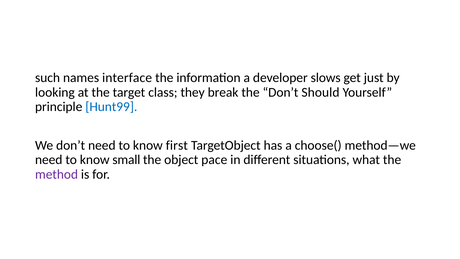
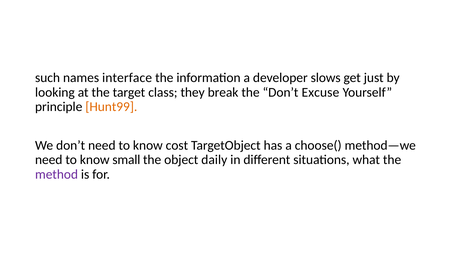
Should: Should -> Excuse (320, 92)
Hunt99 colour: blue -> orange (111, 107)
first: first -> cost (177, 145)
pace: pace -> daily (214, 160)
